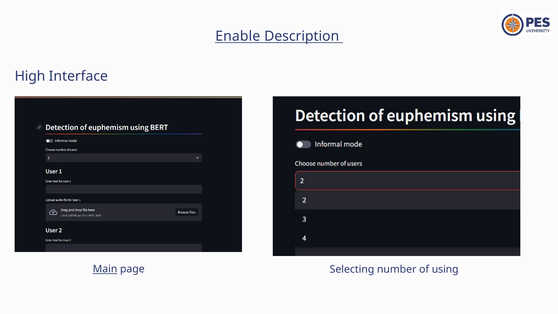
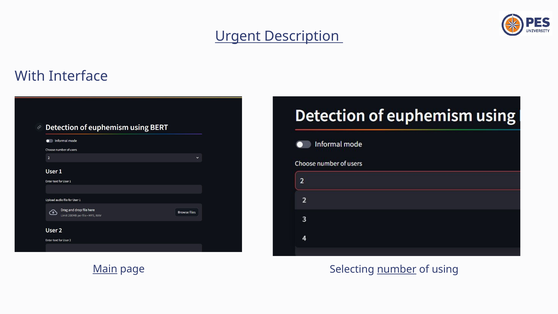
Enable: Enable -> Urgent (238, 36)
High: High -> With (30, 76)
number underline: none -> present (397, 269)
